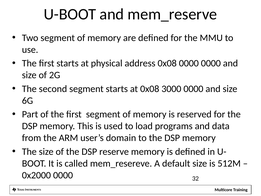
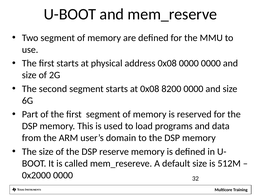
3000: 3000 -> 8200 (171, 89)
